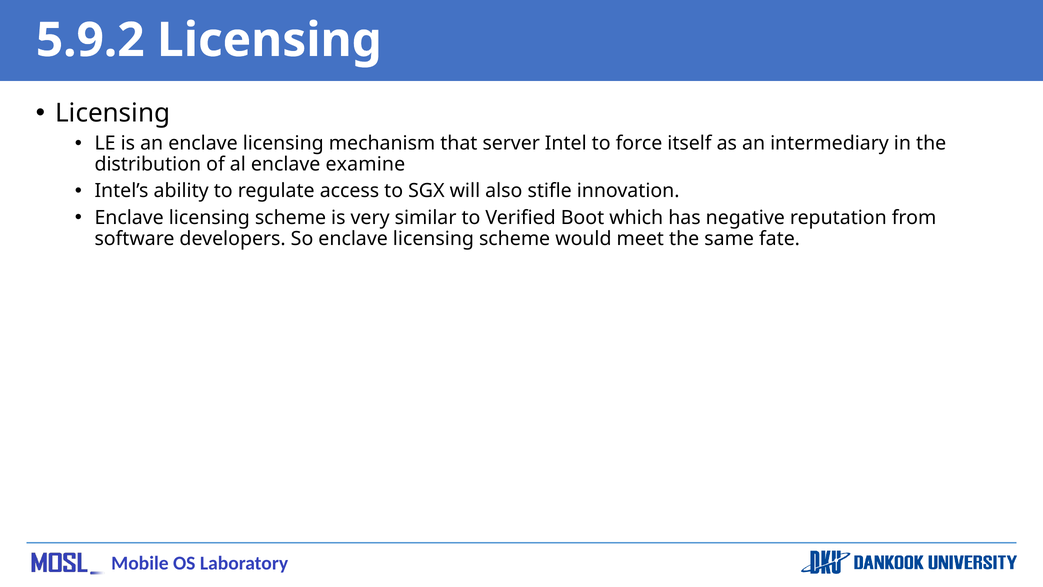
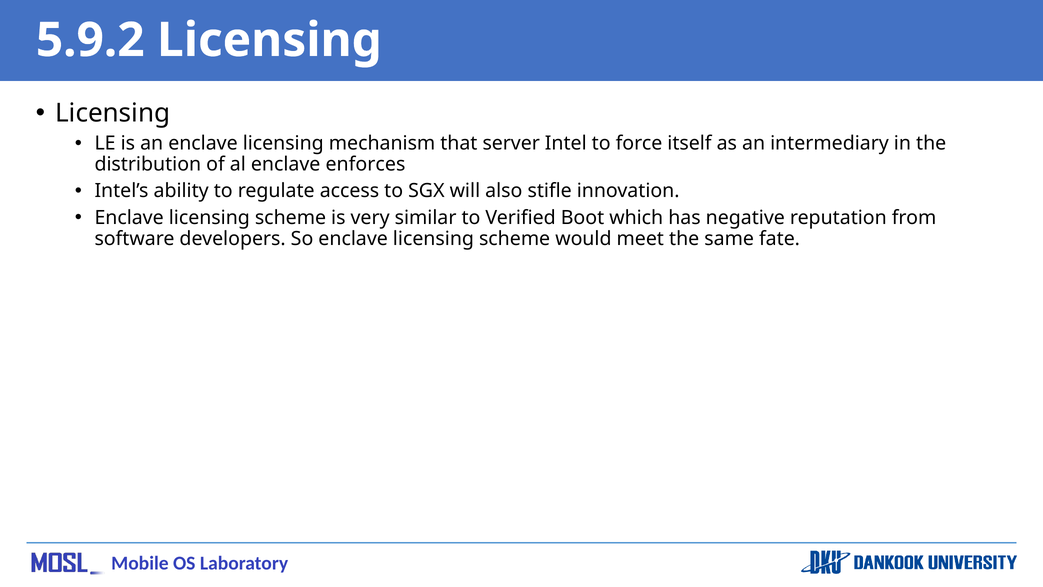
examine: examine -> enforces (365, 164)
